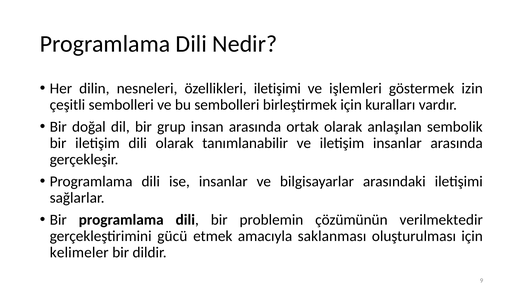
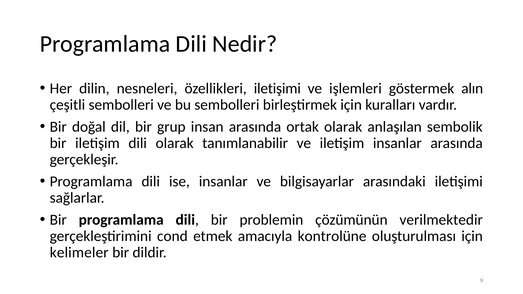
izin: izin -> alın (472, 88)
gücü: gücü -> cond (172, 236)
saklanması: saklanması -> kontrolüne (332, 236)
